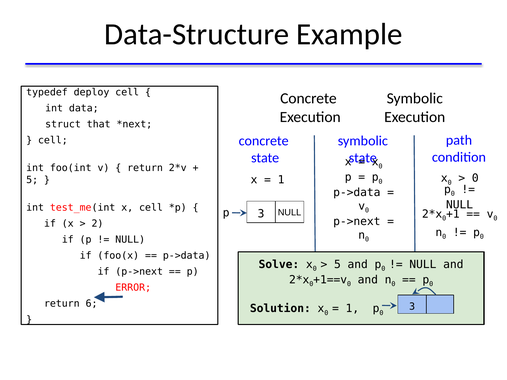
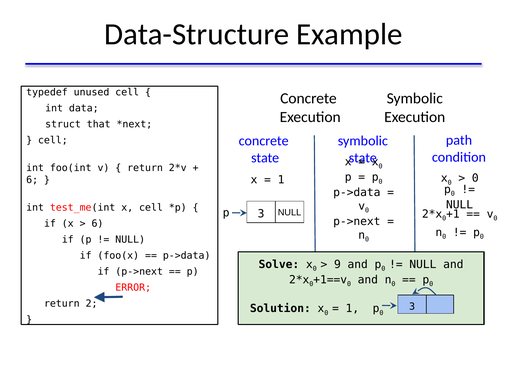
deploy: deploy -> unused (92, 92)
5: 5 -> 6 (32, 180)
2: 2 -> 6 (97, 224)
5: 5 -> 9 (337, 265)
6: 6 -> 2 (92, 304)
